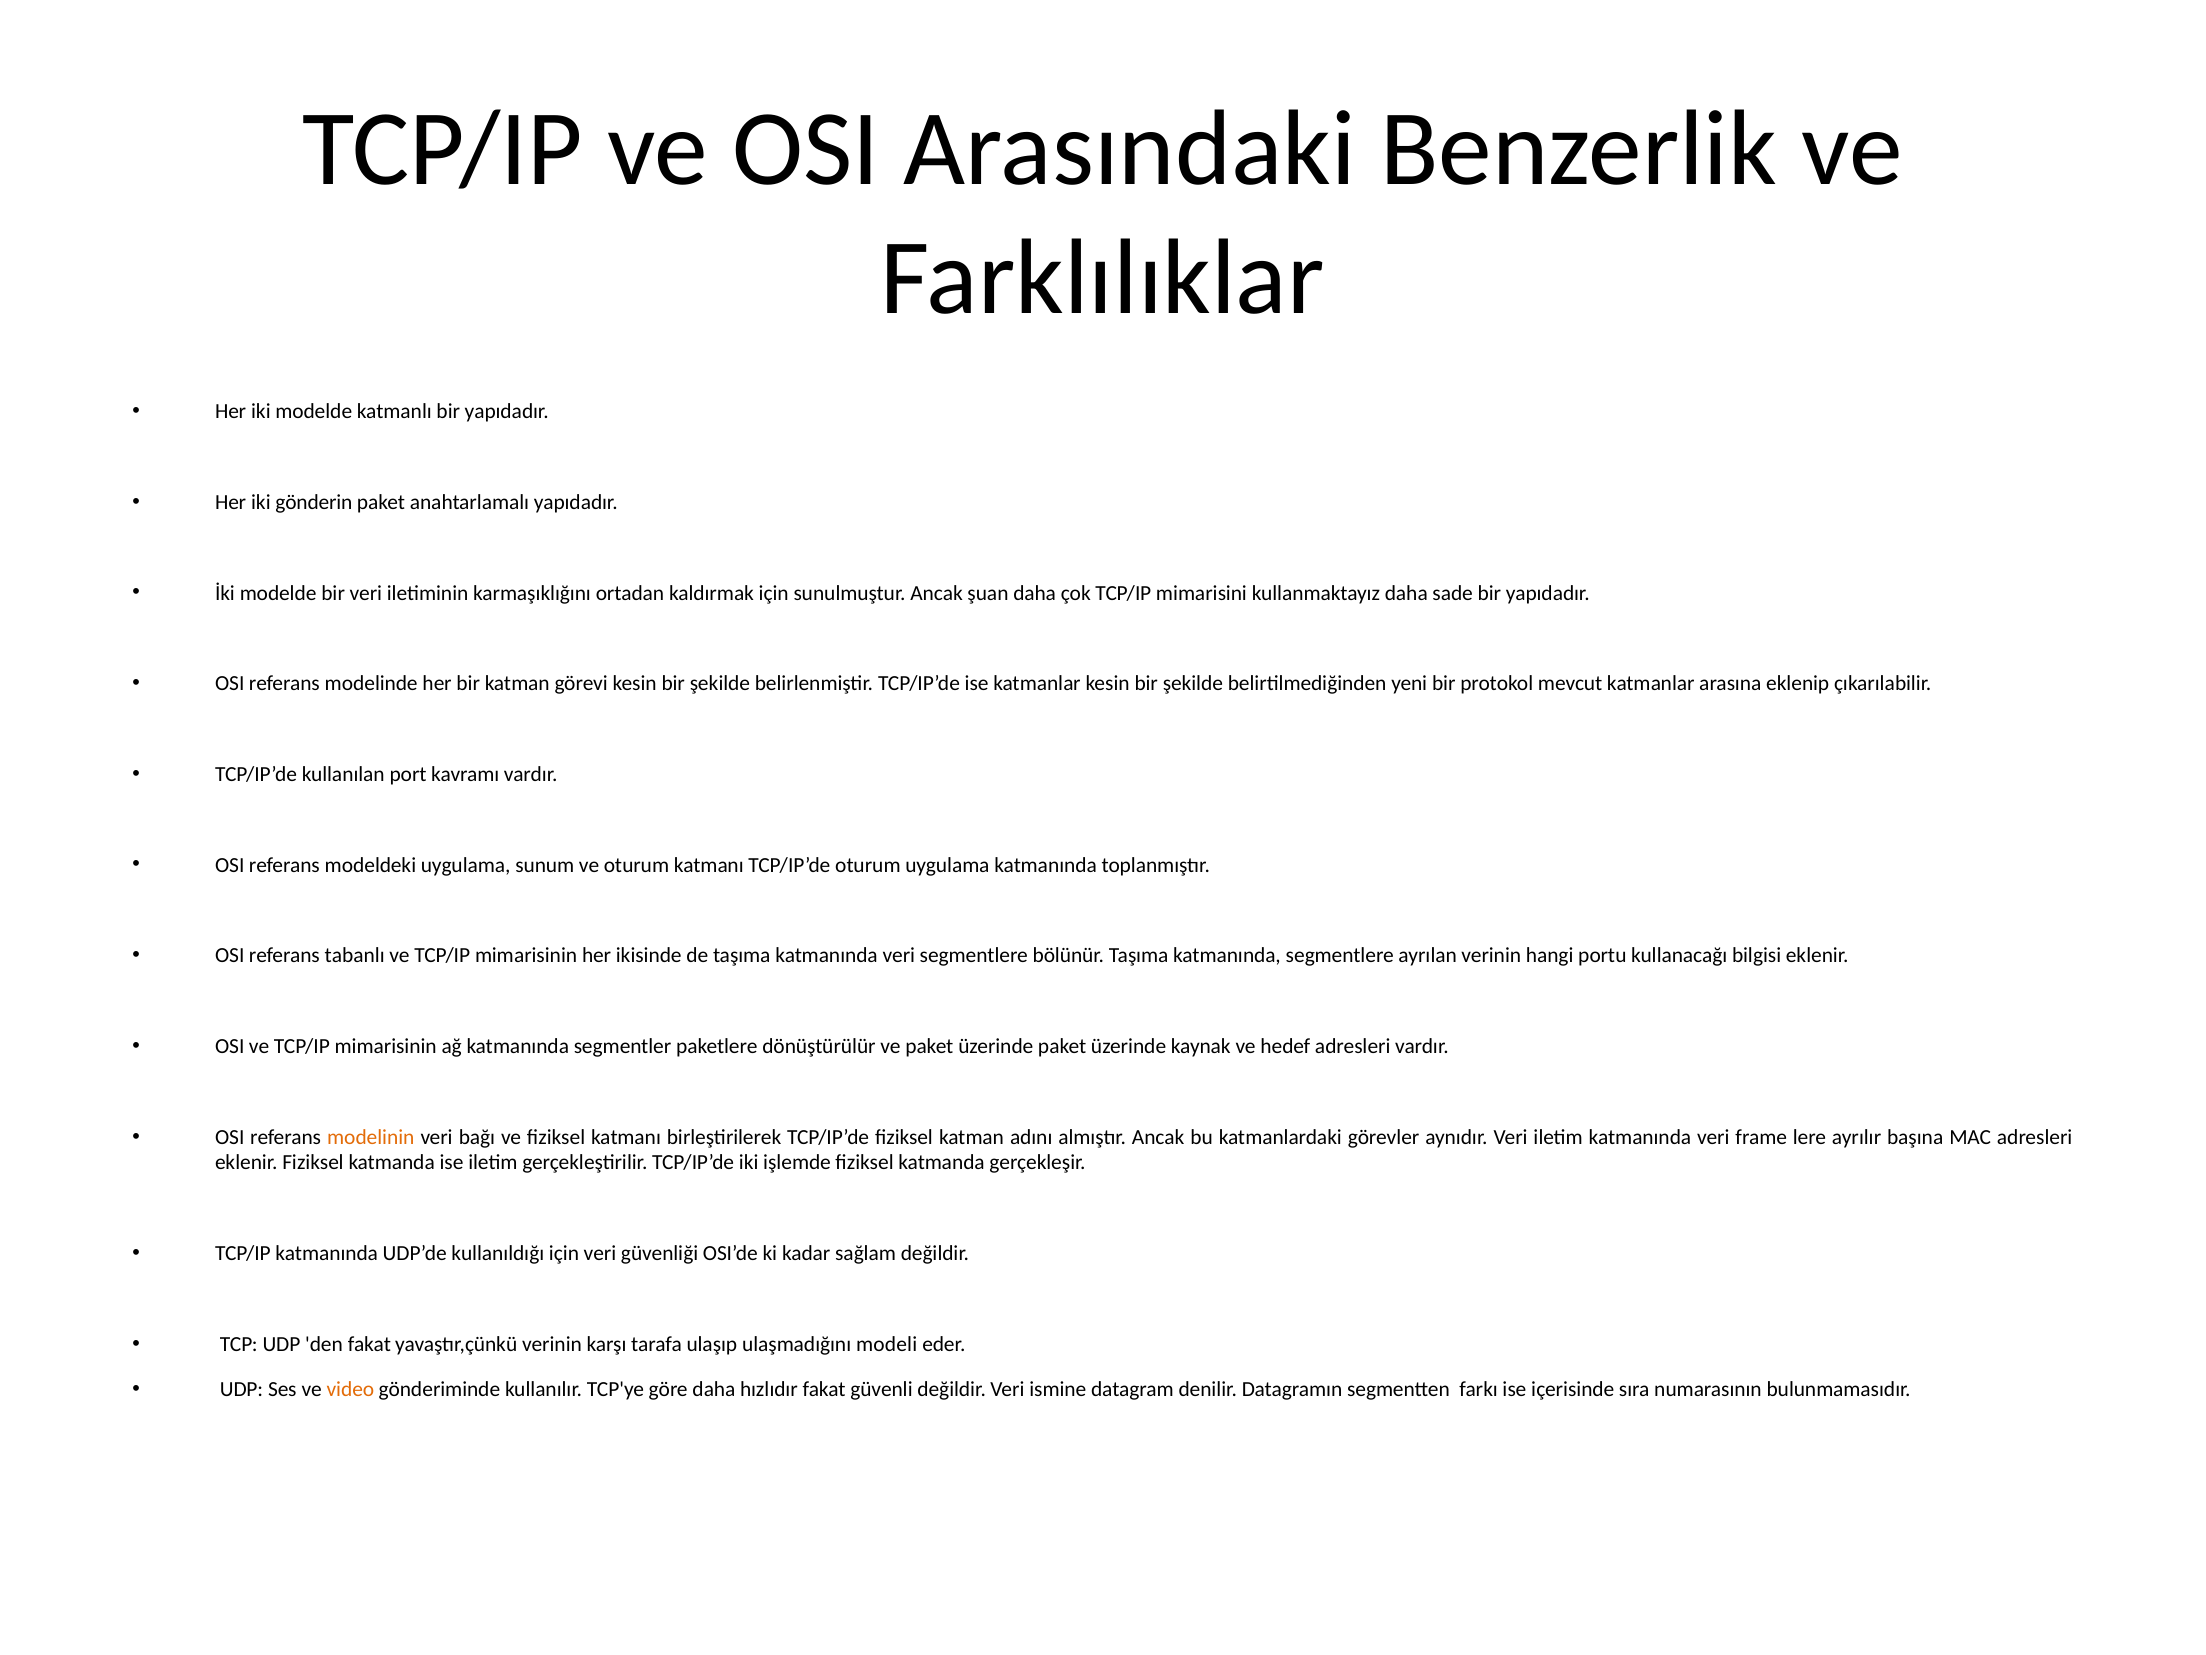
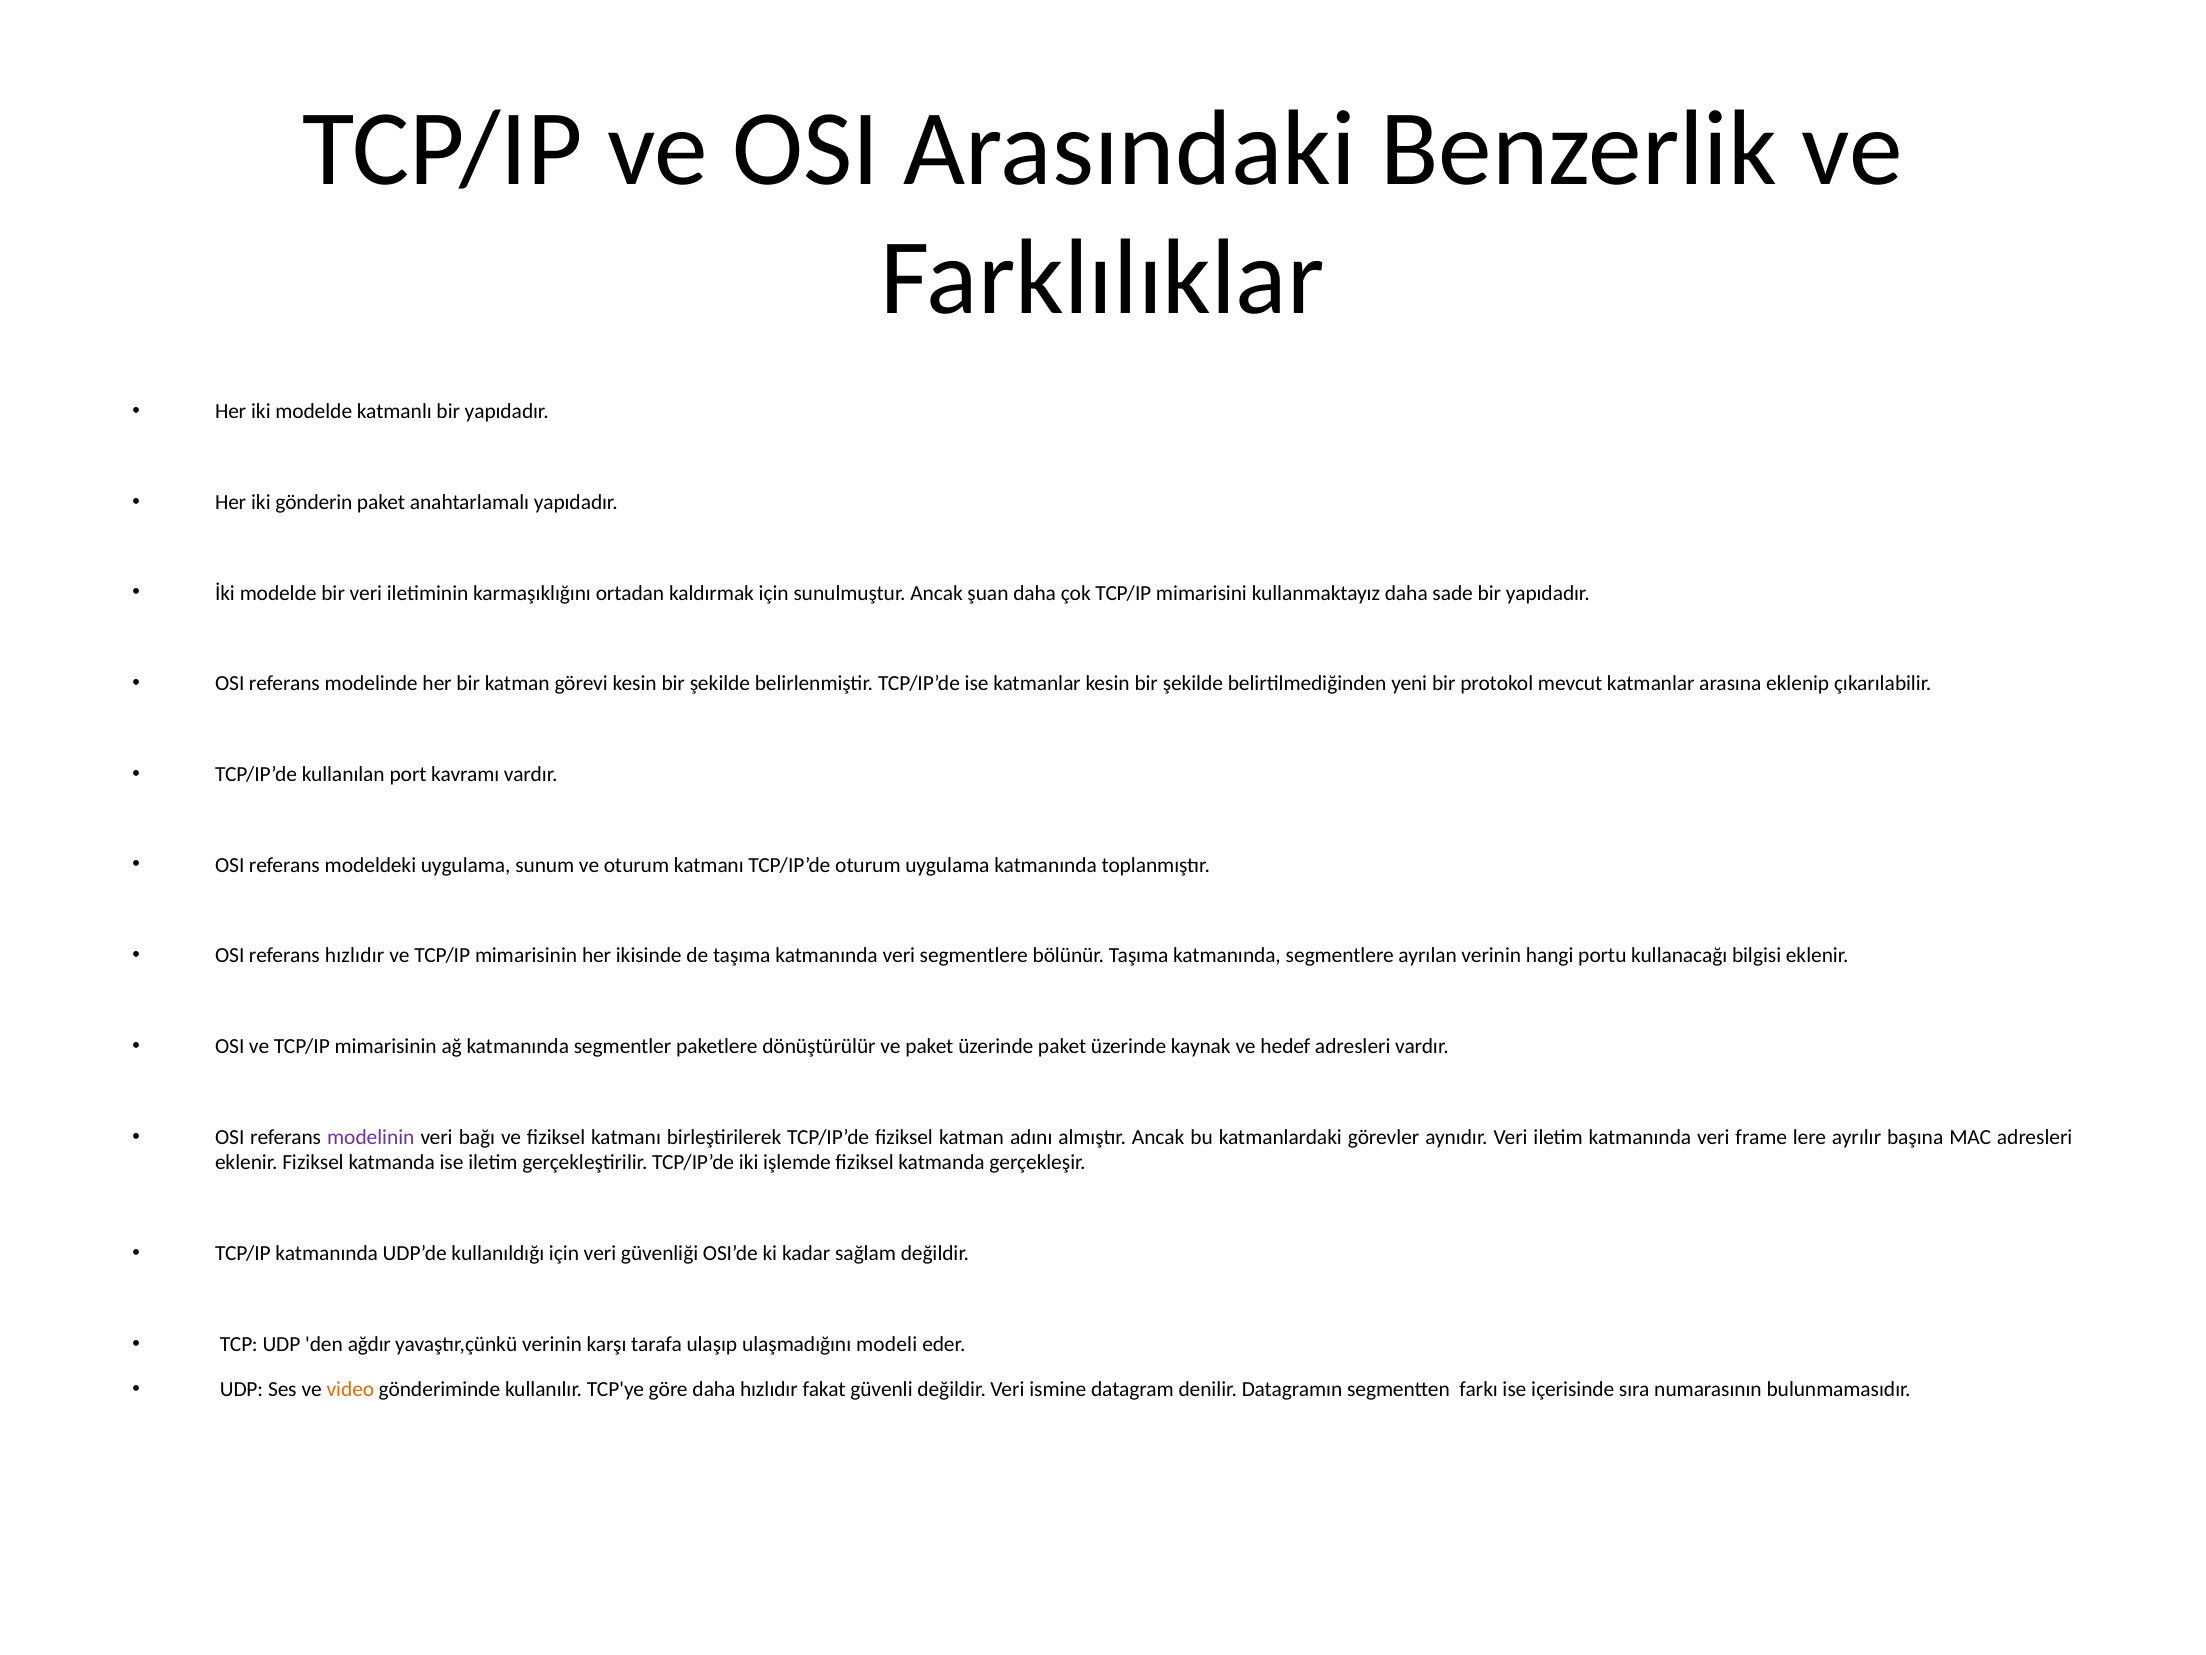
referans tabanlı: tabanlı -> hızlıdır (355, 955)
modelinin colour: orange -> purple (371, 1137)
den fakat: fakat -> ağdır (369, 1344)
